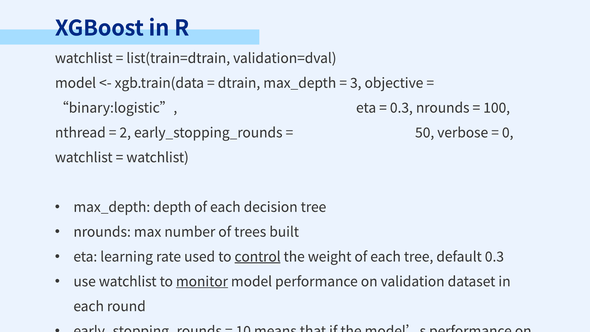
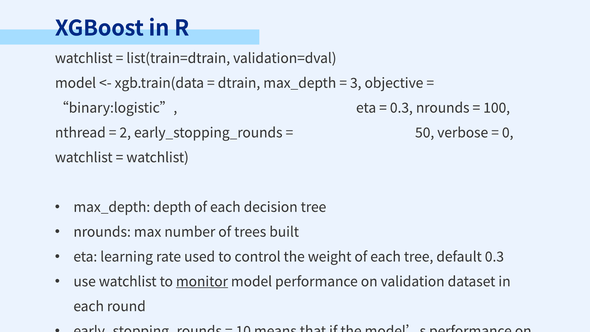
control underline: present -> none (258, 257)
